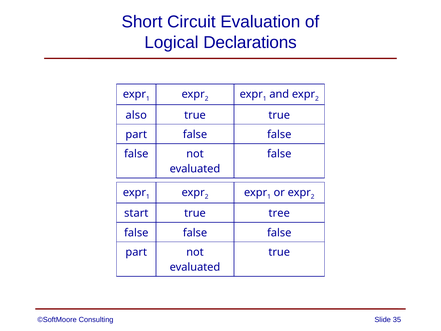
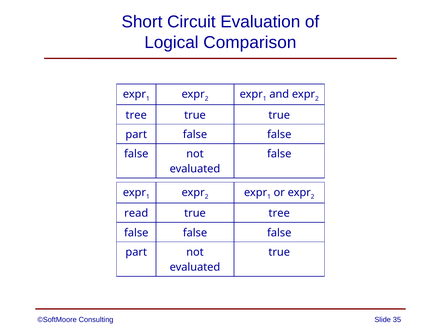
Declarations: Declarations -> Comparison (250, 42)
also: also -> tree (136, 115)
start: start -> read (136, 213)
